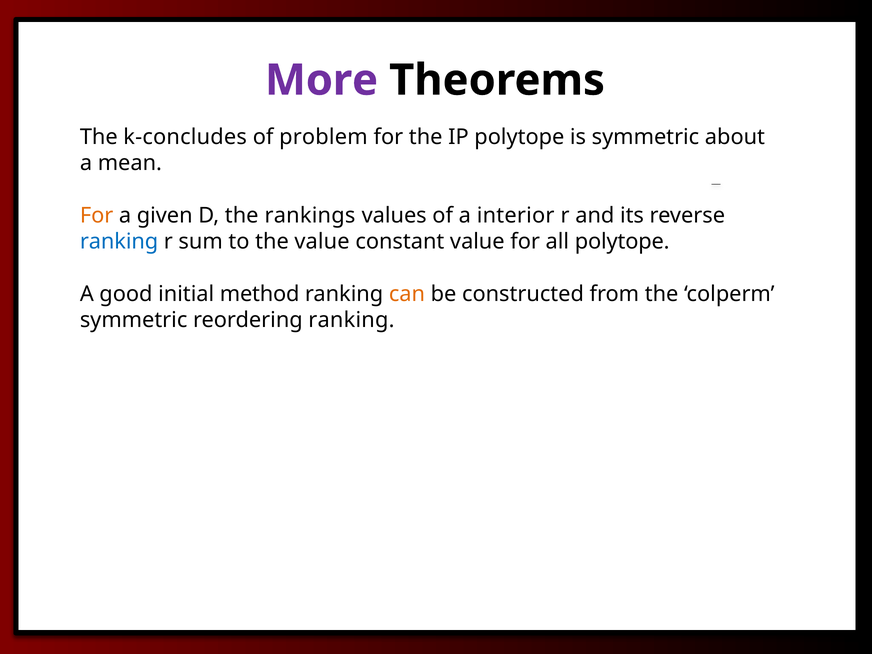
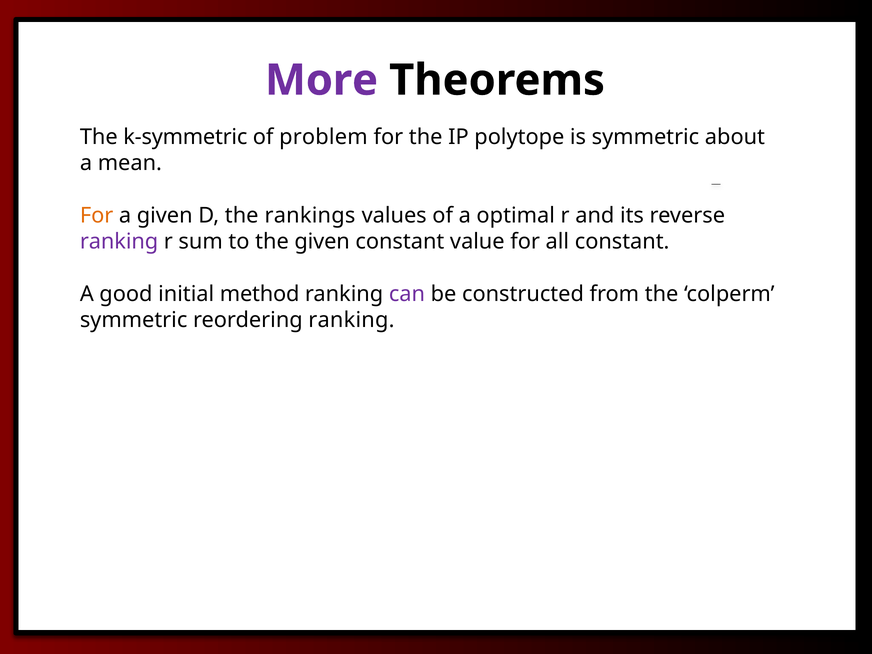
k-concludes: k-concludes -> k-symmetric (185, 137)
interior: interior -> optimal (516, 215)
ranking colour: blue -> purple (119, 242)
the value: value -> given (322, 242)
all polytope: polytope -> constant (622, 242)
can colour: orange -> purple (407, 294)
